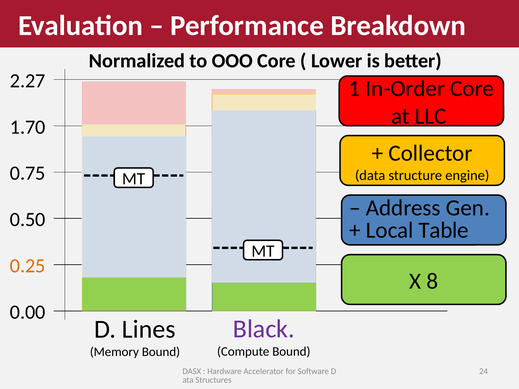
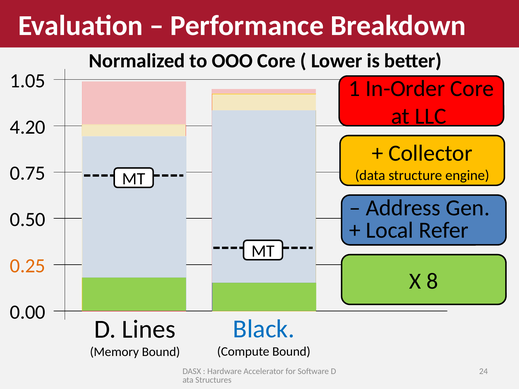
2.27: 2.27 -> 1.05 (28, 81)
1.70: 1.70 -> 4.20 (28, 127)
Table: Table -> Refer (444, 230)
Black colour: purple -> blue (264, 329)
